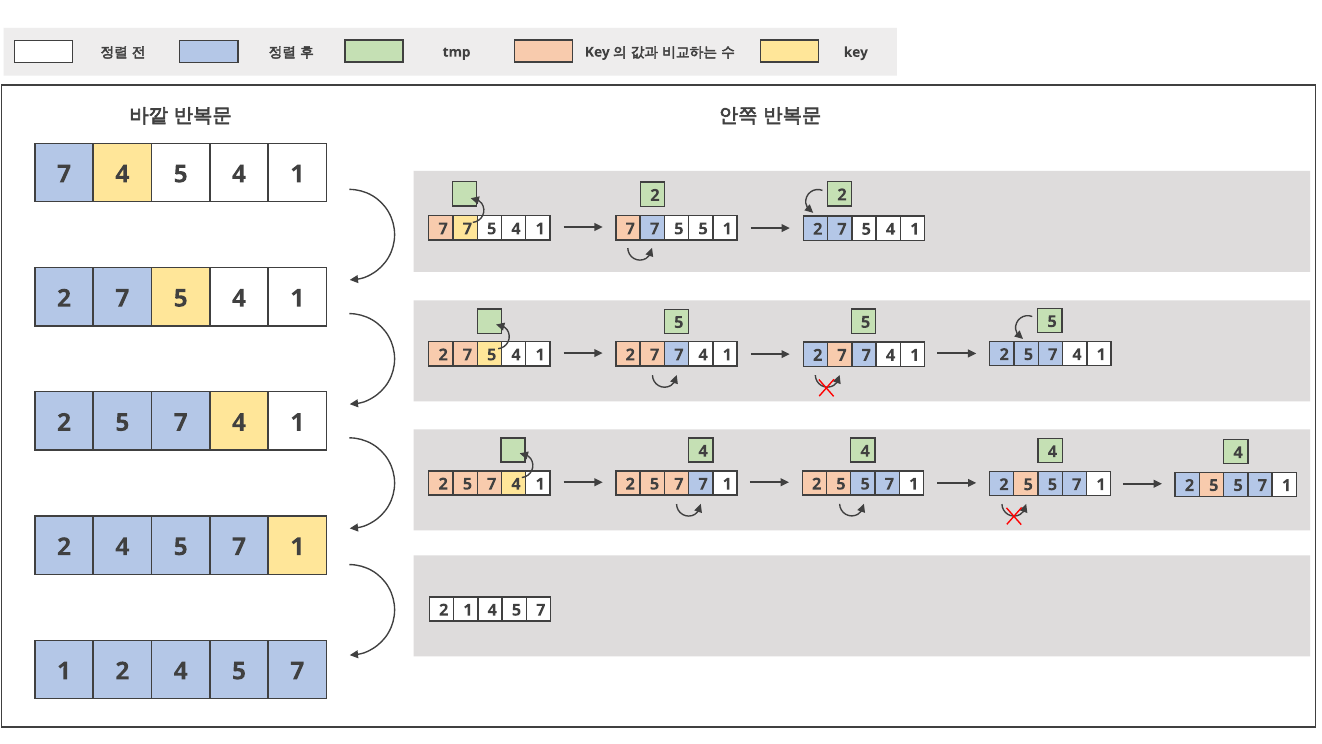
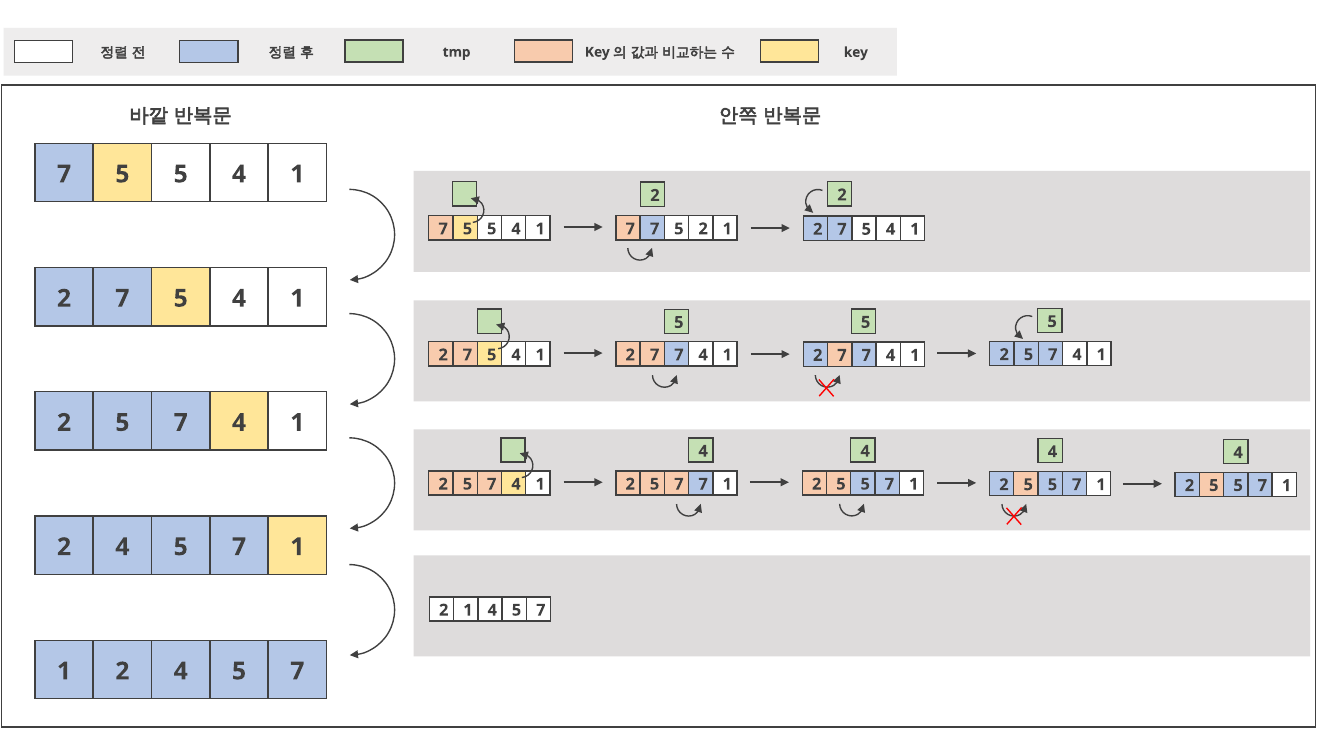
4: 4 -> 5 (122, 174)
7: 7 -> 5 (467, 229)
7 5 5: 5 -> 2 (703, 229)
